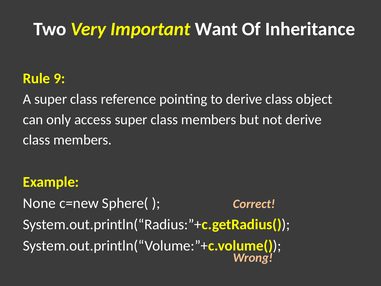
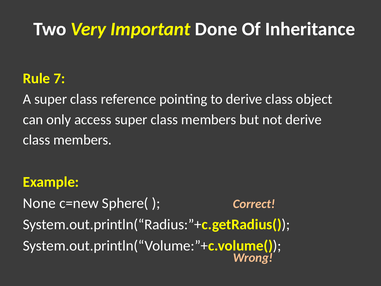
Want: Want -> Done (216, 29)
9: 9 -> 7 (59, 79)
